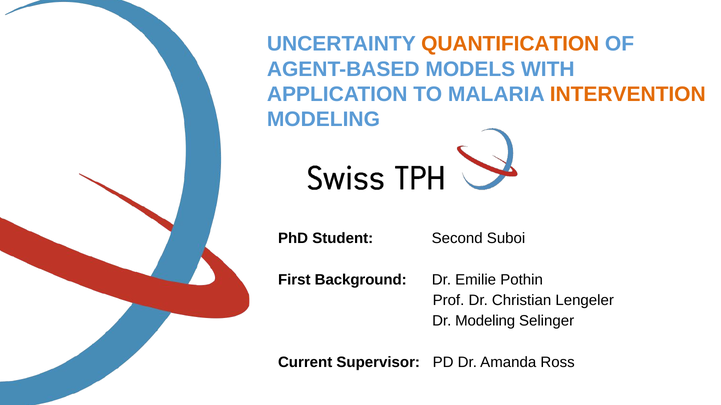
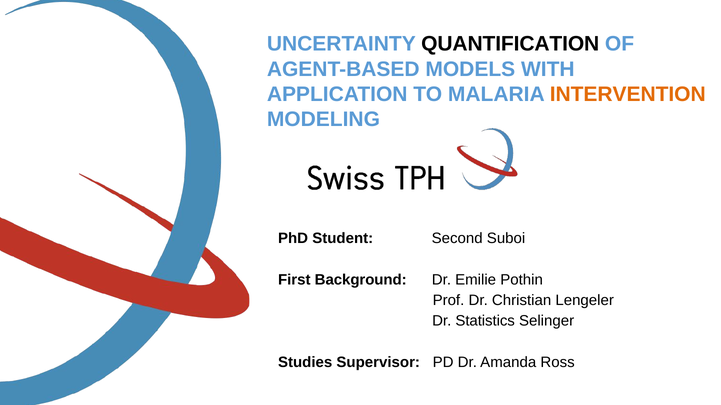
QUANTIFICATION colour: orange -> black (510, 44)
Dr Modeling: Modeling -> Statistics (485, 321)
Current: Current -> Studies (305, 363)
